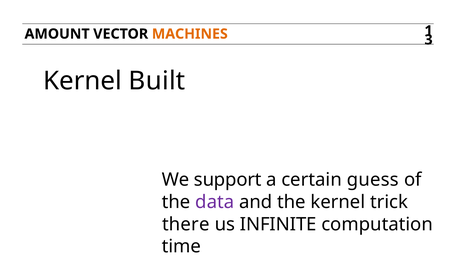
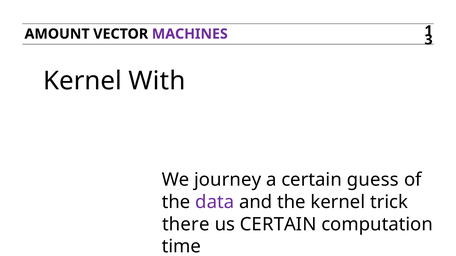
MACHINES colour: orange -> purple (190, 34)
Built: Built -> With (157, 81)
support: support -> journey (228, 180)
us INFINITE: INFINITE -> CERTAIN (278, 224)
